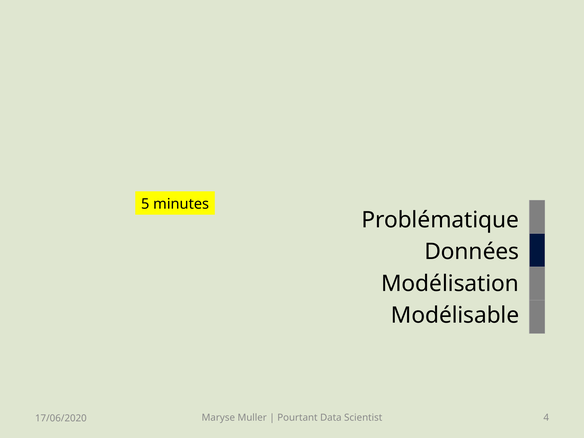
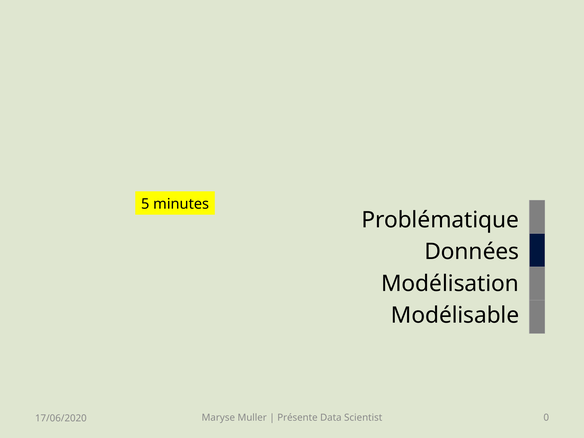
Pourtant: Pourtant -> Présente (297, 417)
4: 4 -> 0 (546, 417)
